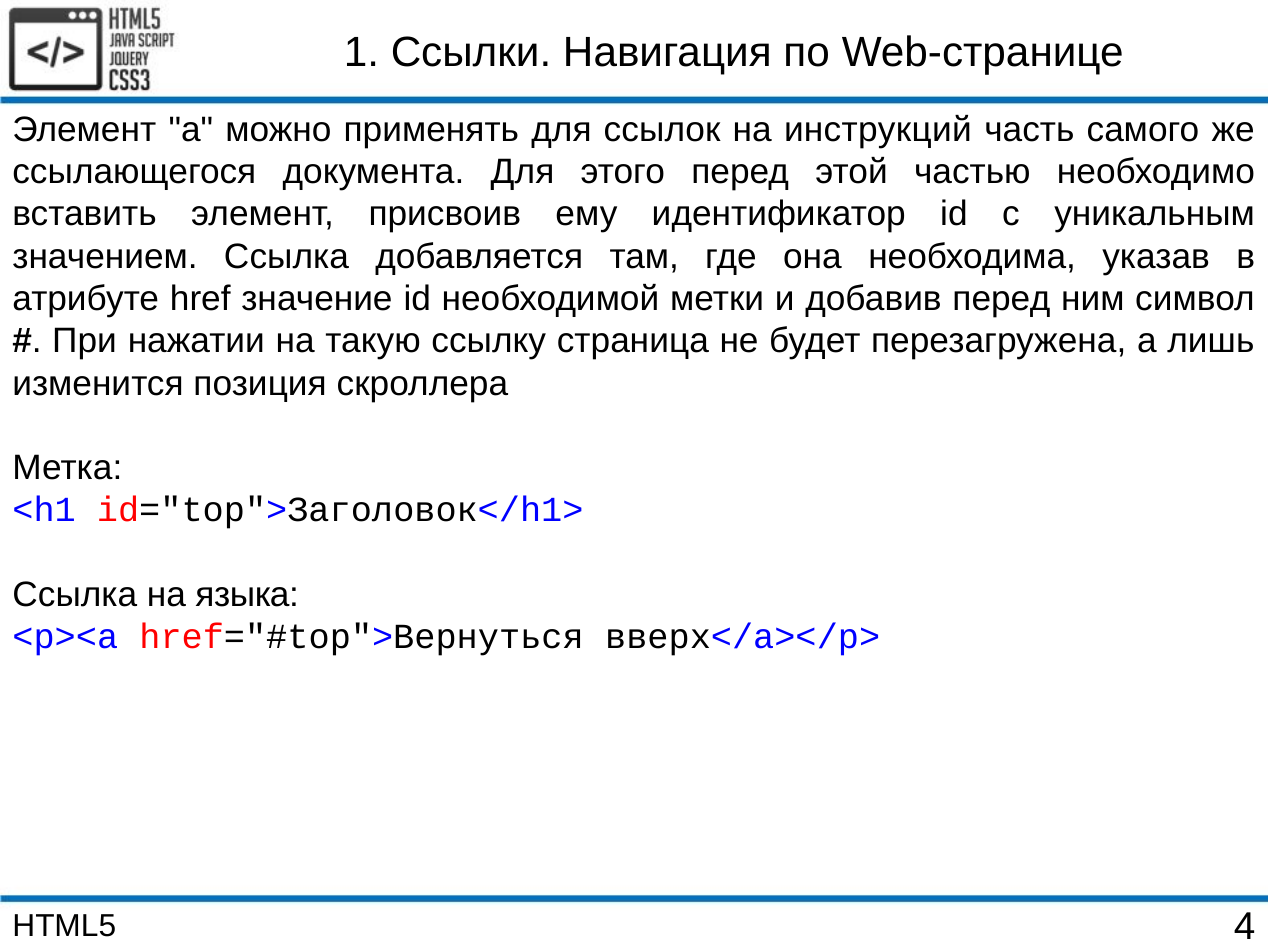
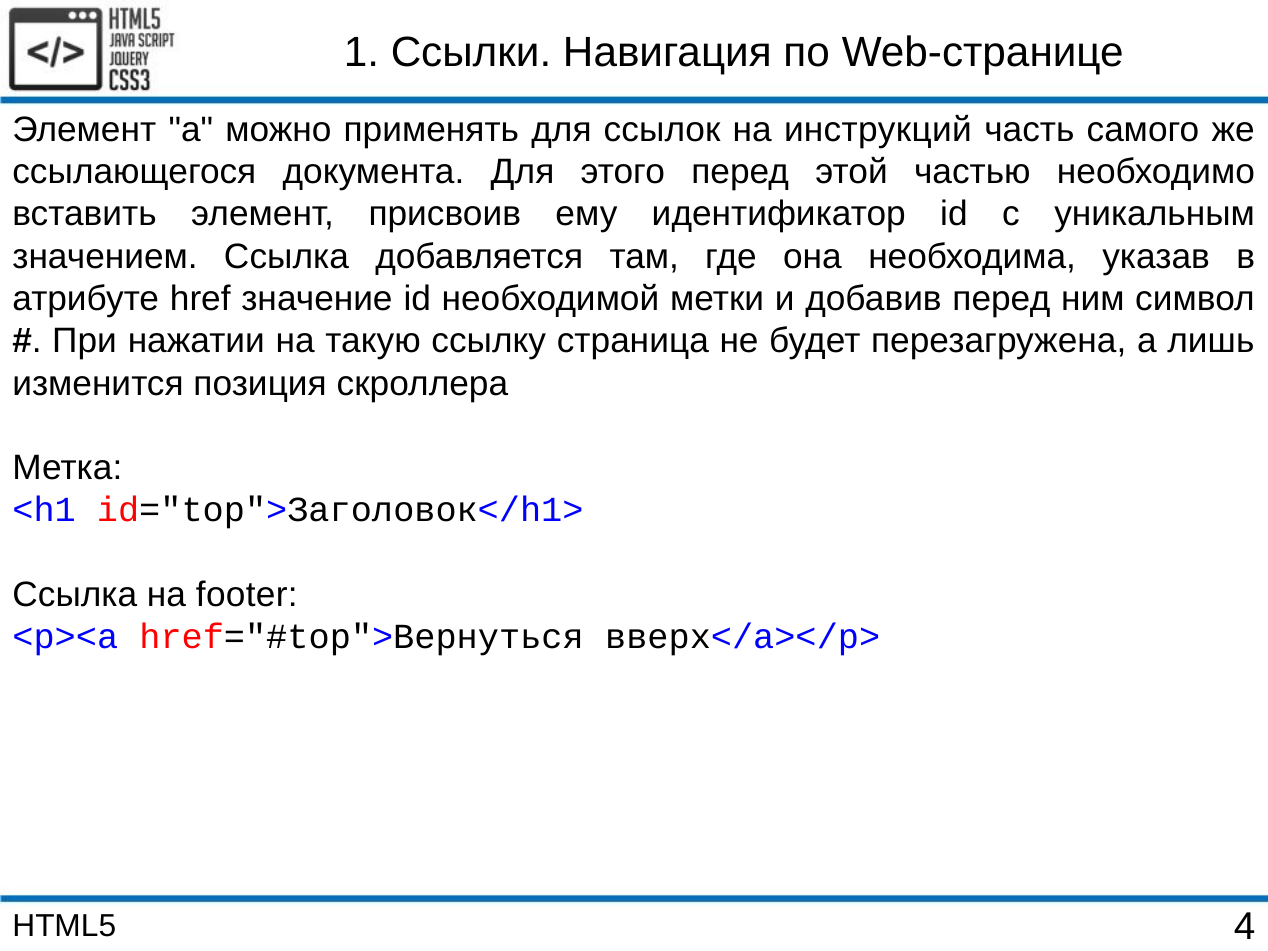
языка: языка -> footer (247, 595)
